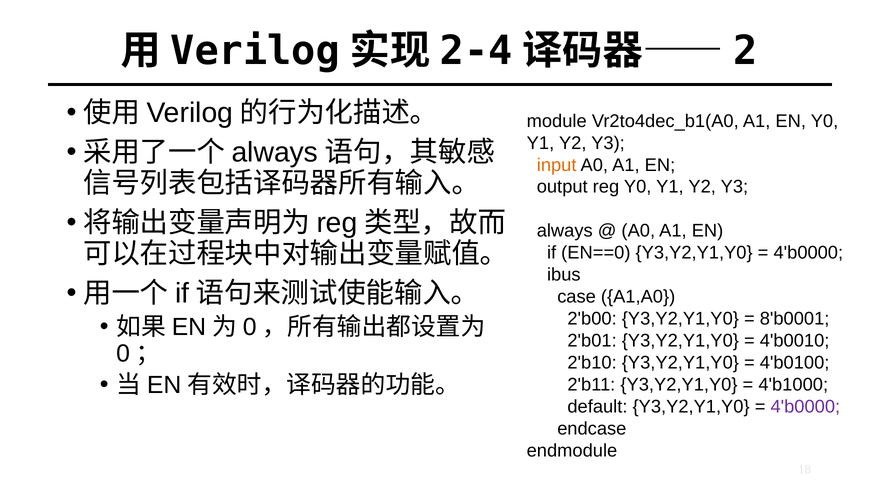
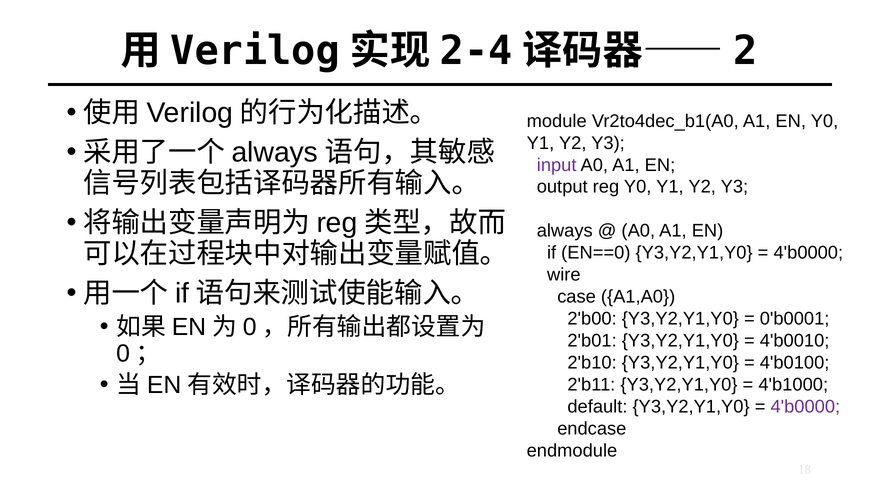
input colour: orange -> purple (557, 165)
ibus: ibus -> wire (564, 275)
8'b0001: 8'b0001 -> 0'b0001 (795, 319)
